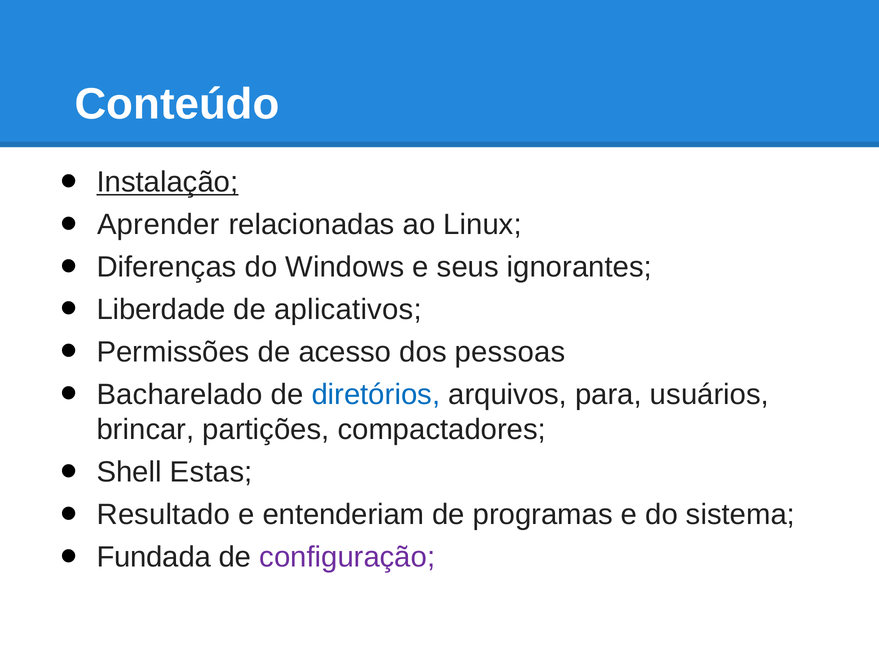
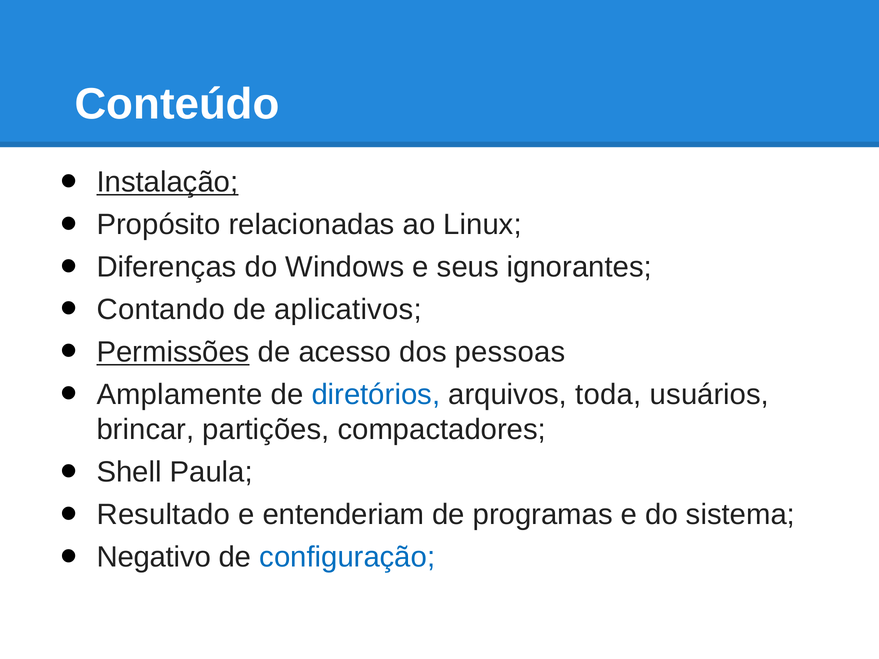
Aprender: Aprender -> Propósito (159, 225)
Liberdade: Liberdade -> Contando (161, 310)
Permissões underline: none -> present (173, 352)
Bacharelado: Bacharelado -> Amplamente (180, 395)
para: para -> toda (608, 395)
Estas: Estas -> Paula (211, 472)
Fundada: Fundada -> Negativo (154, 557)
configuração colour: purple -> blue (347, 557)
